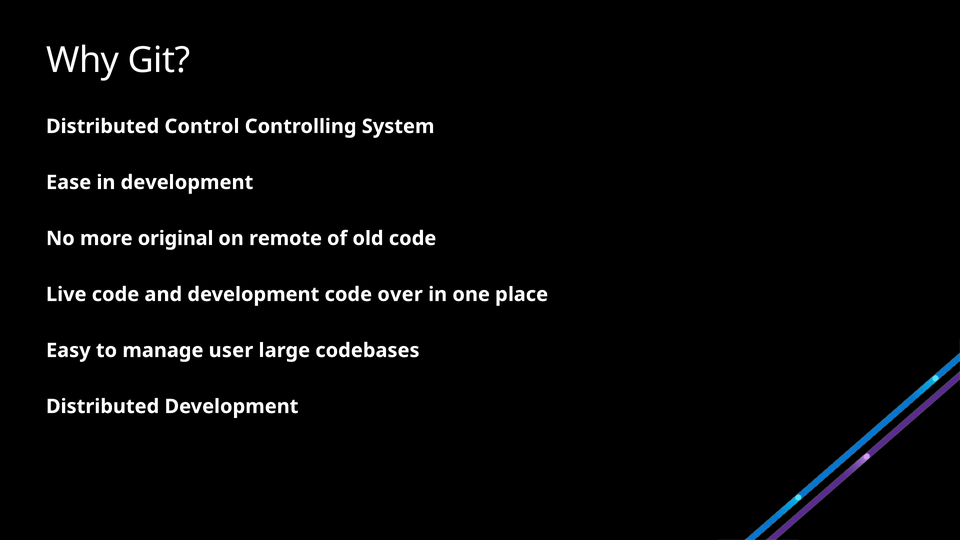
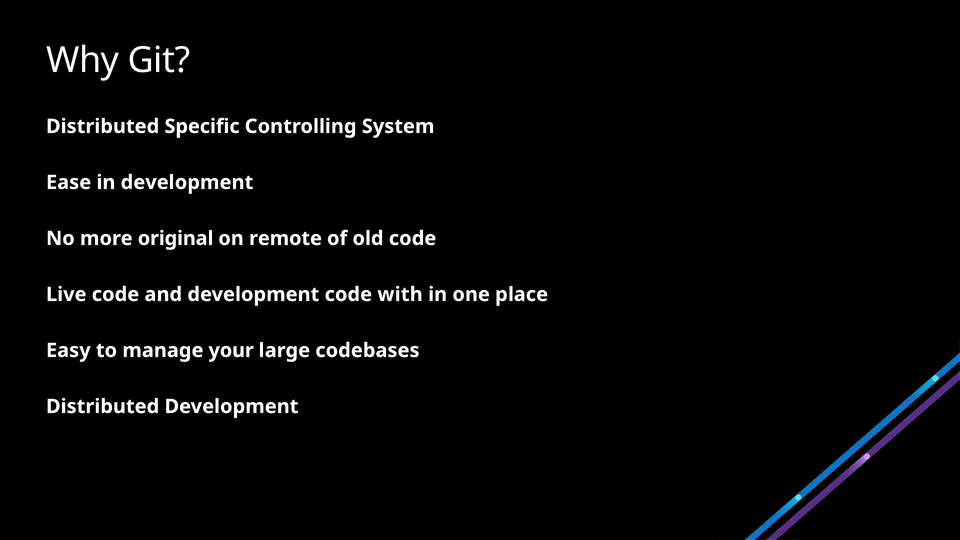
Control: Control -> Specific (202, 126)
over: over -> with (400, 294)
user: user -> your (231, 350)
